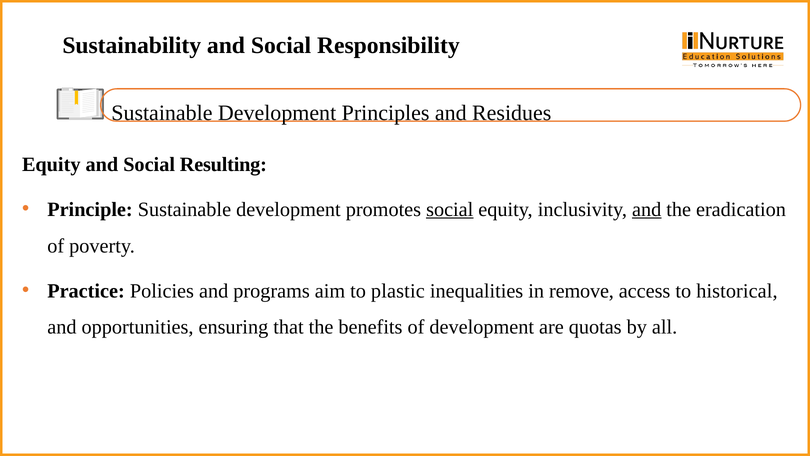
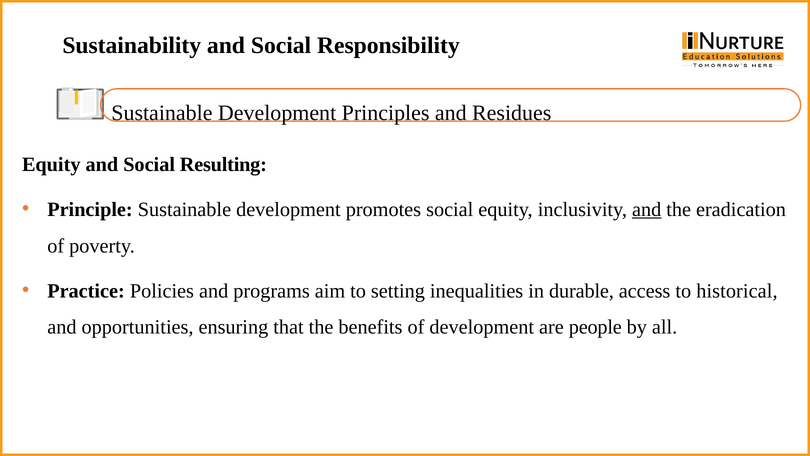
social underline: present -> none (450, 209)
plastic: plastic -> setting (398, 291)
remove: remove -> durable (581, 291)
quotas: quotas -> people (595, 327)
